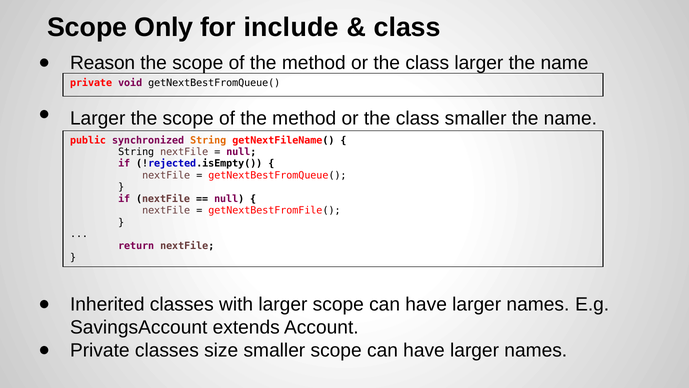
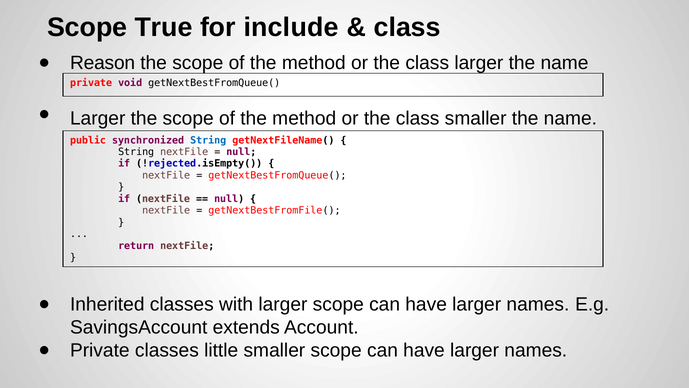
Only: Only -> True (164, 27)
String colour: orange -> blue (208, 140)
size: size -> little (221, 350)
